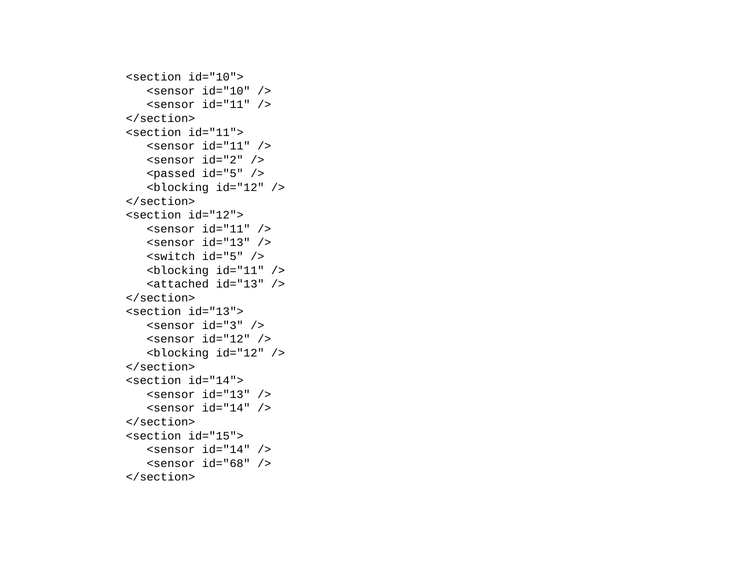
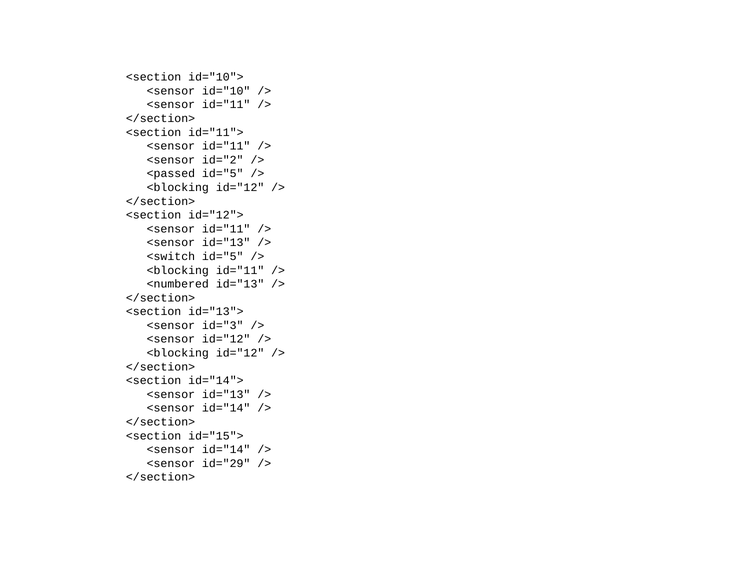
<attached: <attached -> <numbered (178, 284)
id="68: id="68 -> id="29 (226, 464)
